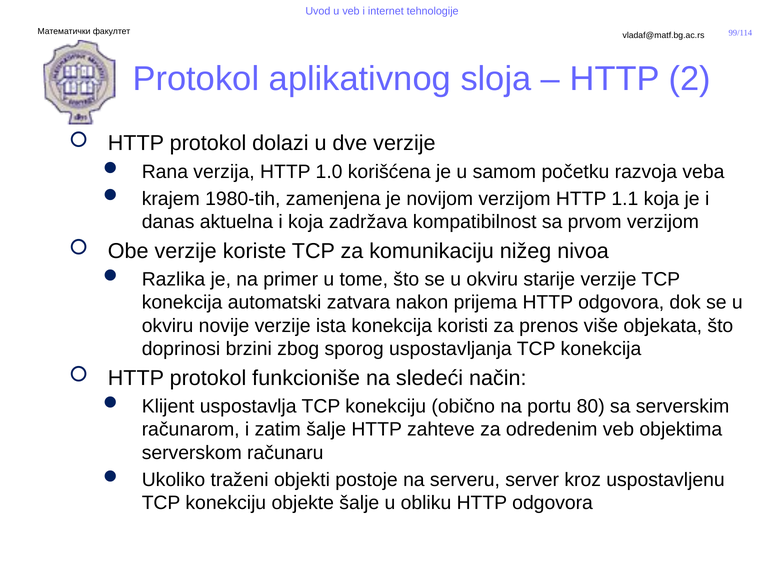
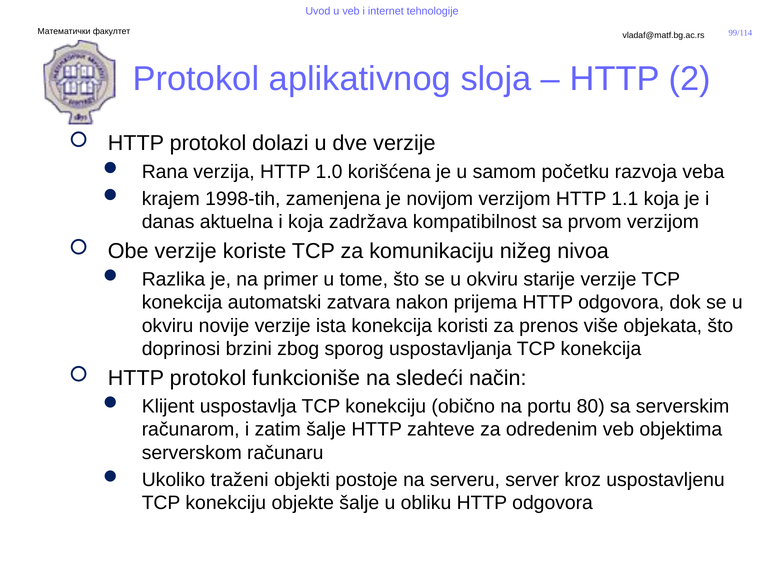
1980-tih: 1980-tih -> 1998-tih (243, 199)
